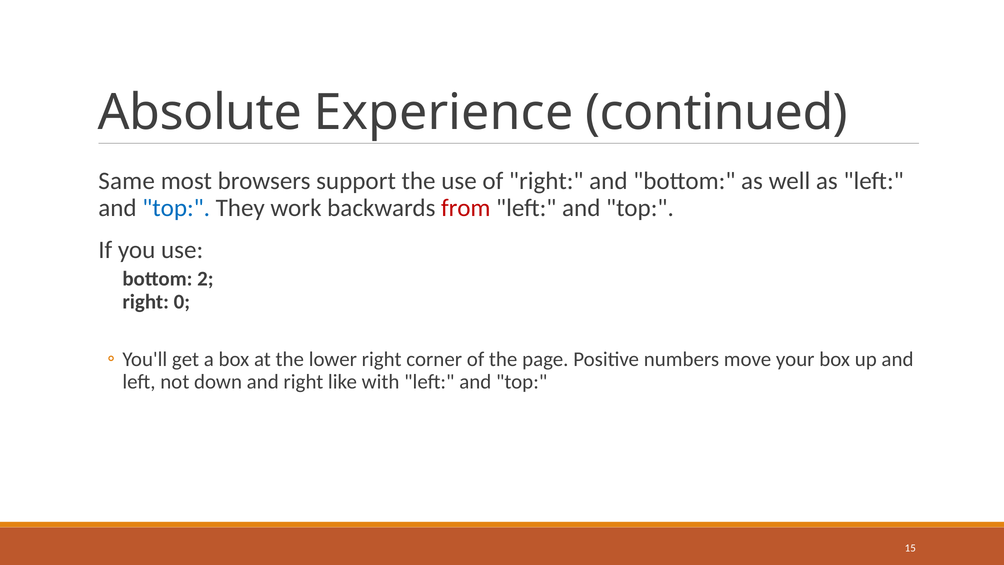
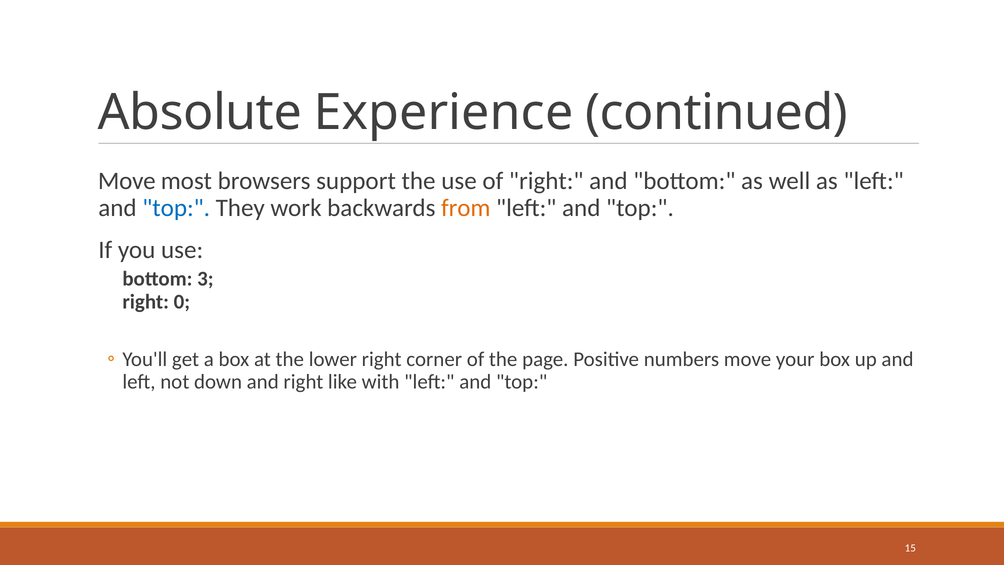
Same: Same -> Move (127, 181)
from colour: red -> orange (466, 208)
2: 2 -> 3 (205, 279)
